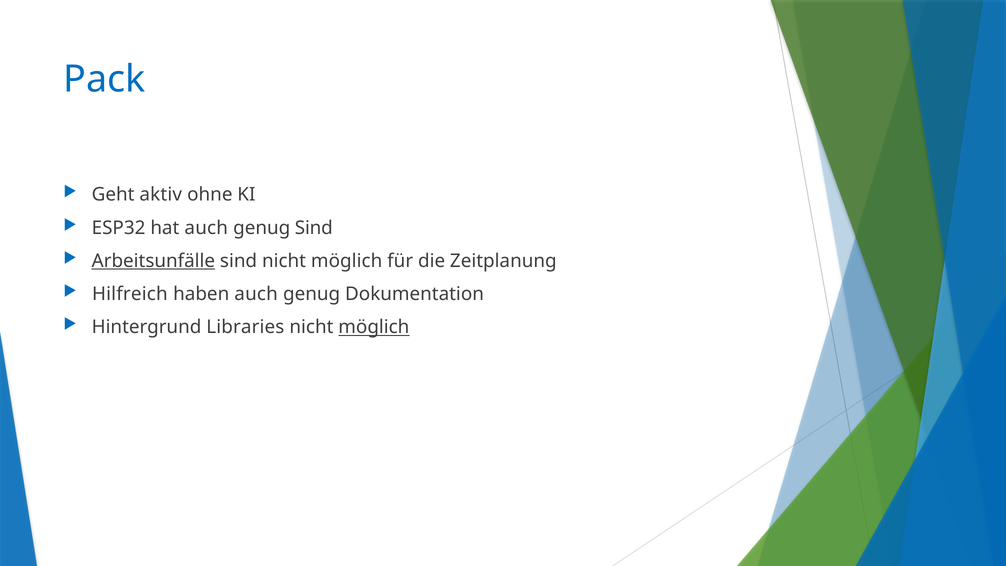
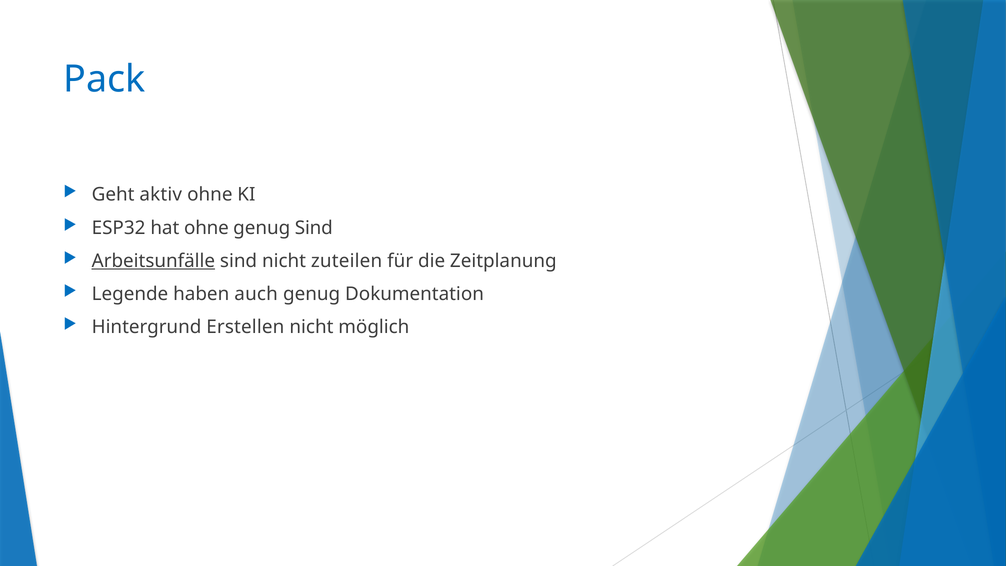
hat auch: auch -> ohne (206, 228)
sind nicht möglich: möglich -> zuteilen (347, 261)
Hilfreich: Hilfreich -> Legende (130, 294)
Libraries: Libraries -> Erstellen (245, 327)
möglich underline: present -> none (374, 327)
